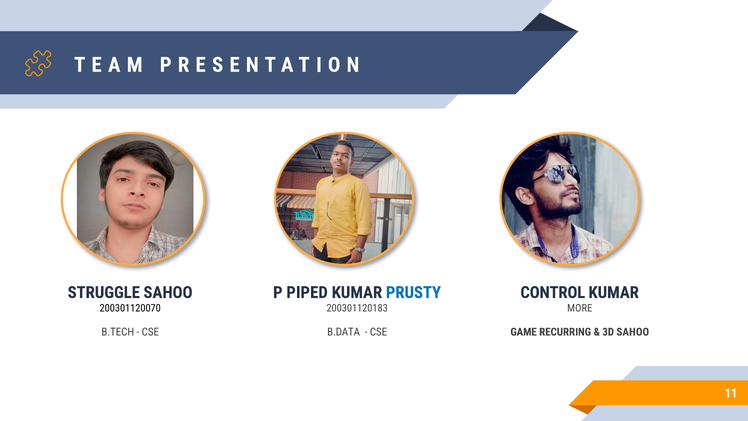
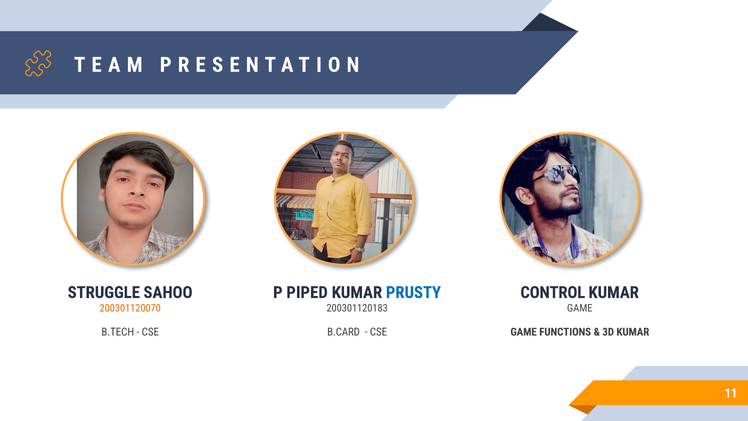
200301120070 colour: black -> orange (130, 308)
MORE: MORE -> GAME (580, 308)
B.DATA: B.DATA -> B.CARD (344, 332)
RECURRING: RECURRING -> FUNCTIONS (565, 332)
3D SAHOO: SAHOO -> KUMAR (633, 332)
